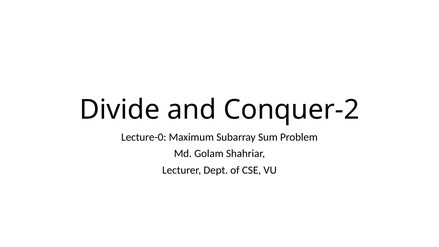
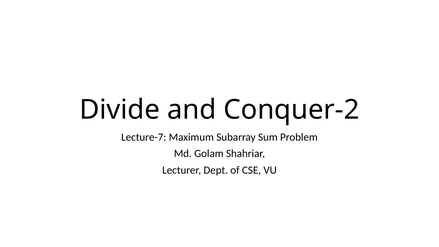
Lecture-0: Lecture-0 -> Lecture-7 (144, 137)
